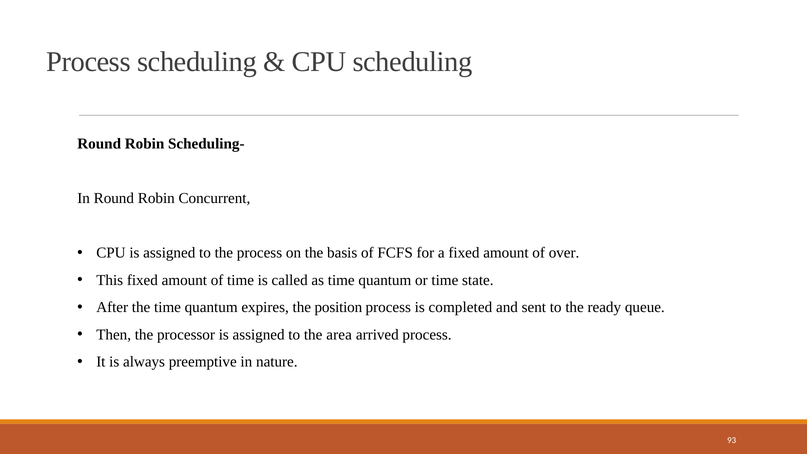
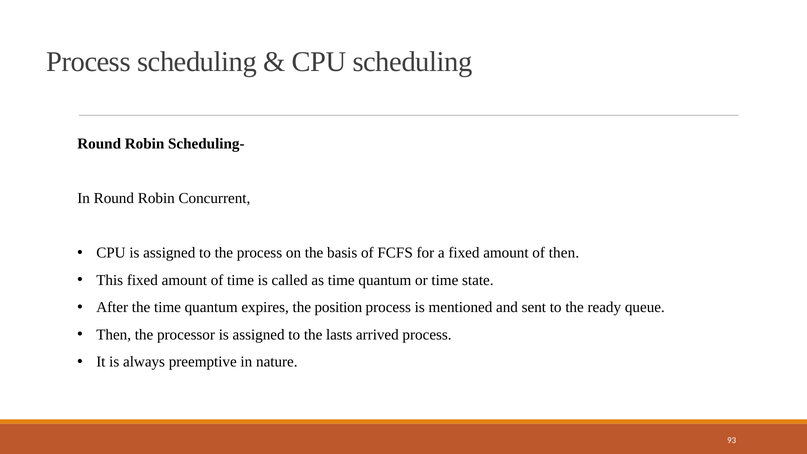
of over: over -> then (564, 253)
completed: completed -> mentioned (460, 307)
area: area -> lasts (339, 335)
